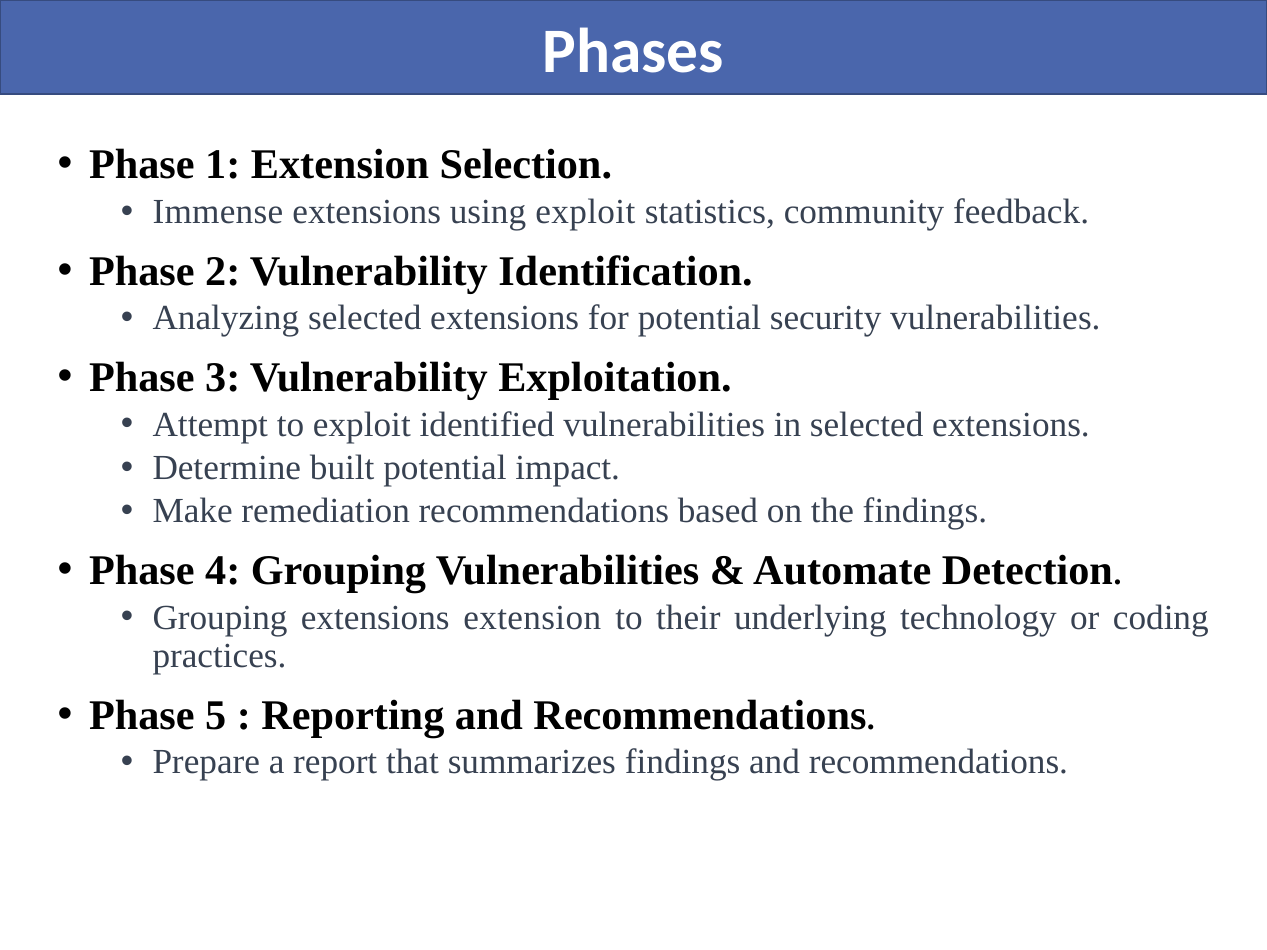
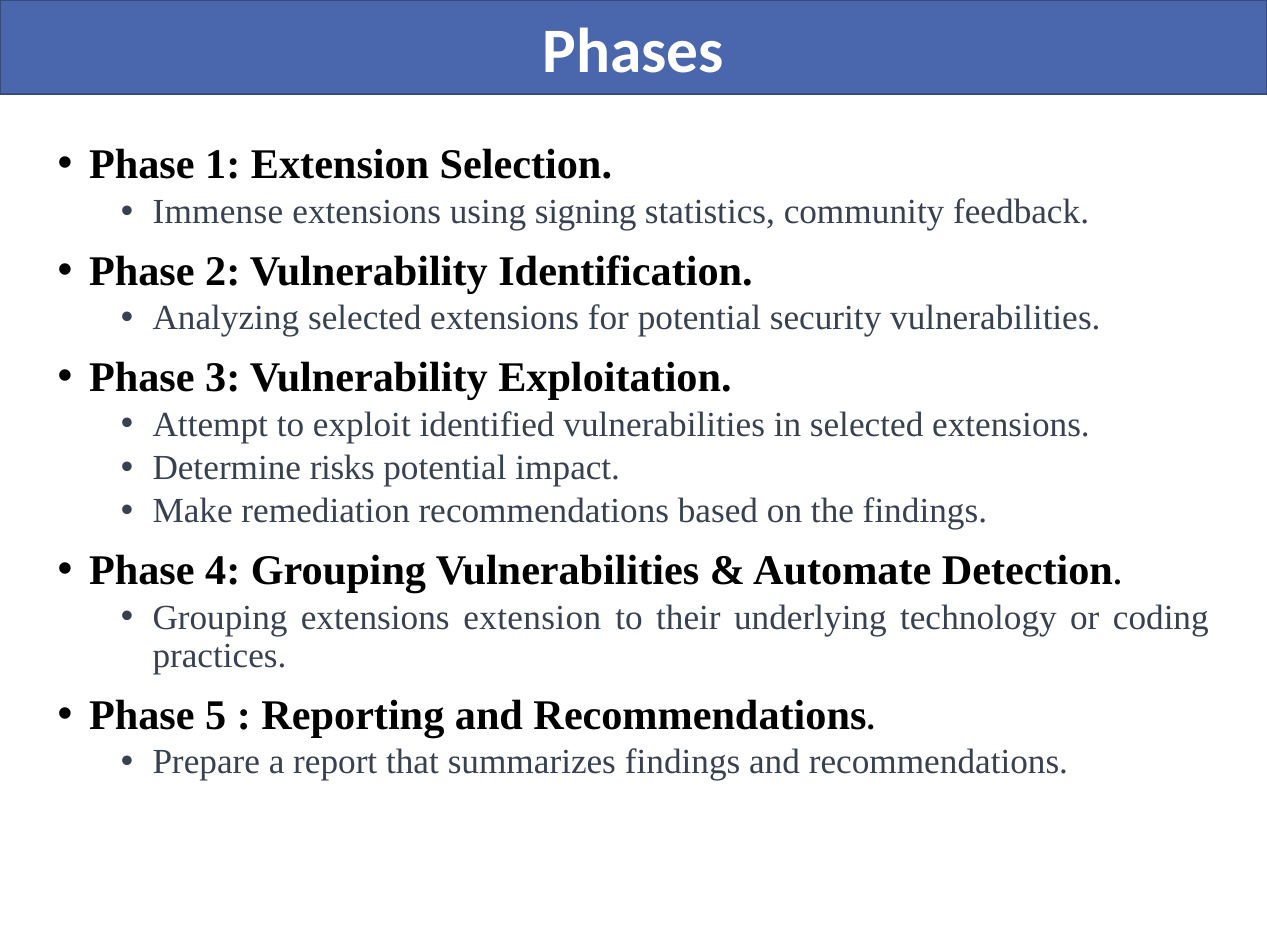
using exploit: exploit -> signing (586, 212)
built: built -> risks (342, 468)
